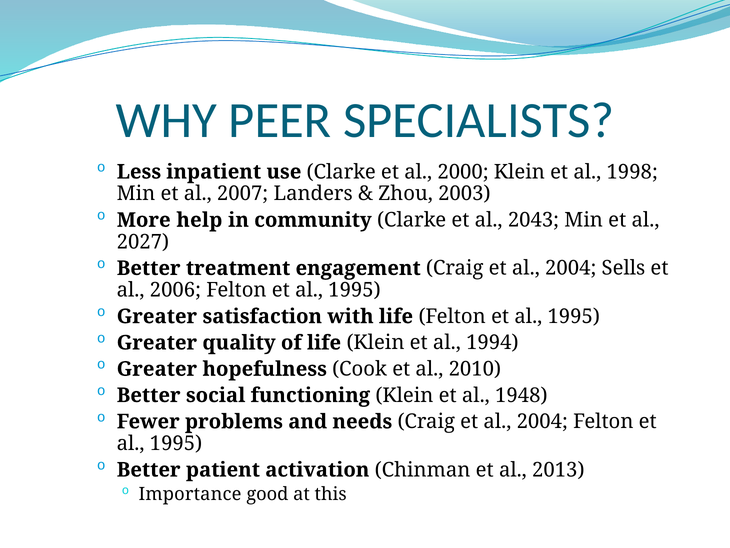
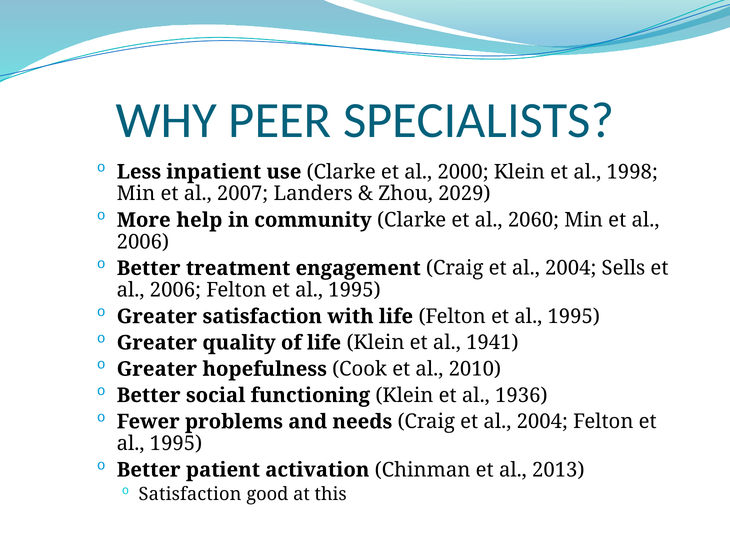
2003: 2003 -> 2029 (464, 194)
2043: 2043 -> 2060 (533, 220)
2027: 2027 -> 2006 (143, 242)
1994: 1994 -> 1941 (492, 342)
1948: 1948 -> 1936 (521, 395)
Importance: Importance -> Satisfaction (190, 494)
